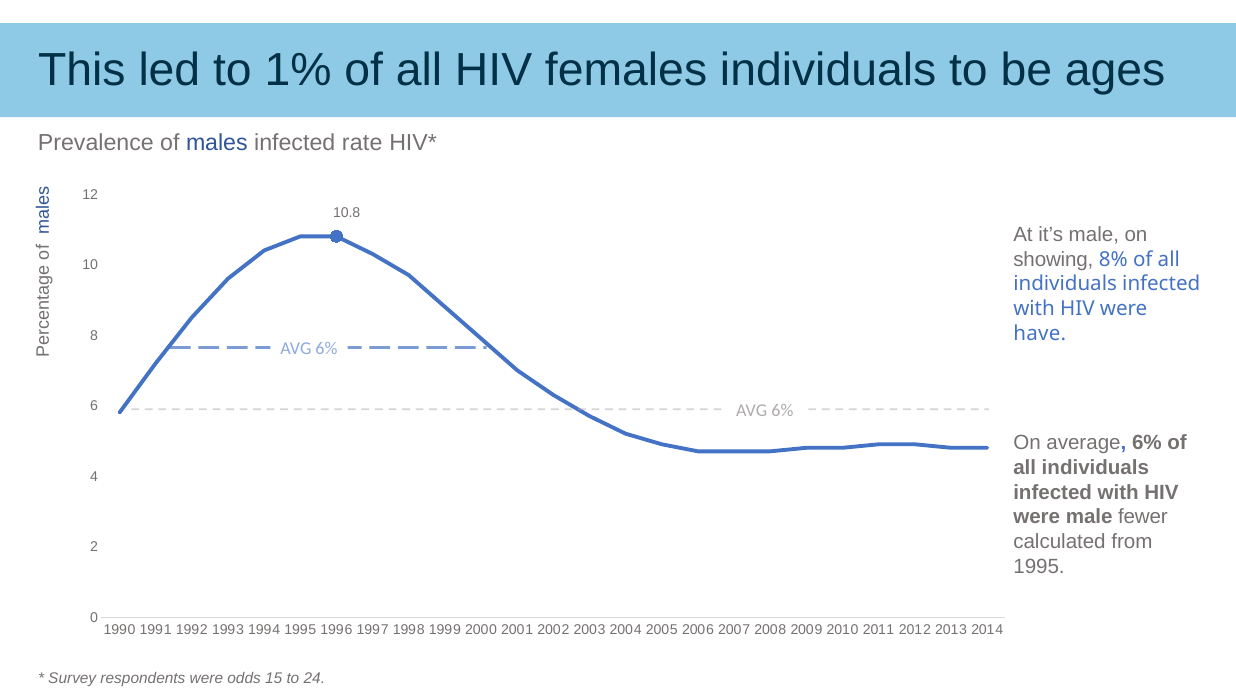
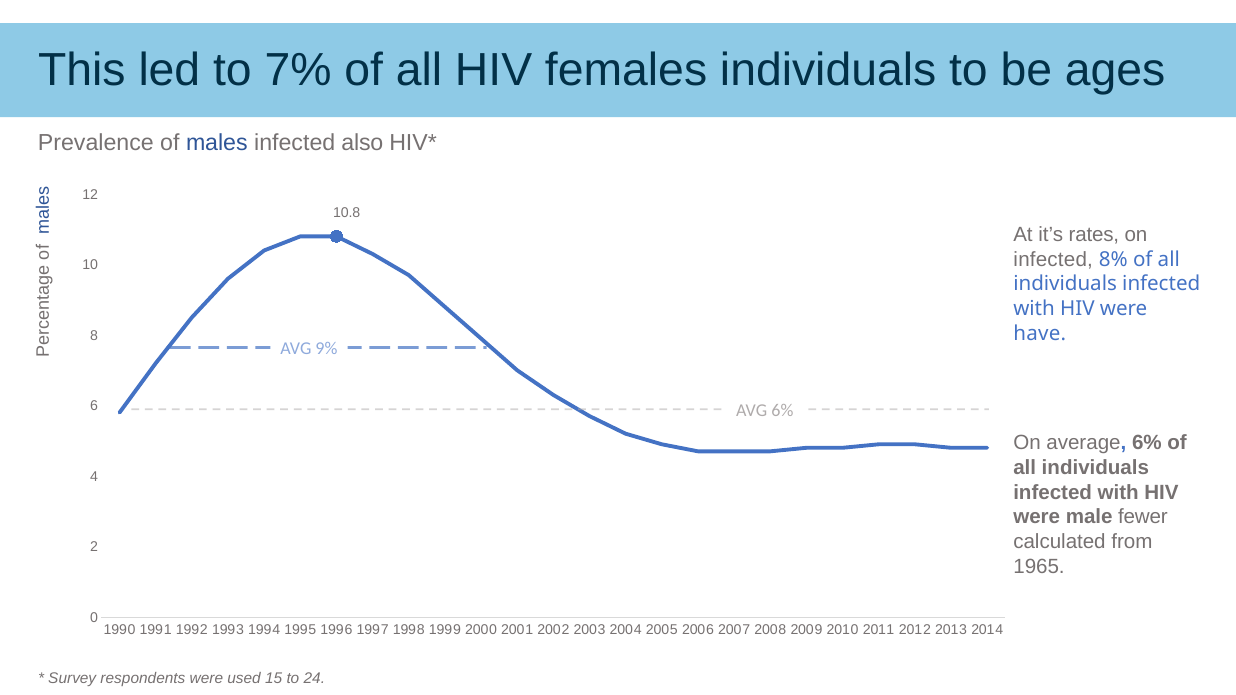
1%: 1% -> 7% (298, 70)
rate: rate -> also (362, 143)
it’s male: male -> rates (1094, 235)
showing: showing -> infected (1053, 259)
6%: 6% -> 9% (327, 349)
1995: 1995 -> 1965 (1039, 567)
odds: odds -> used (244, 679)
